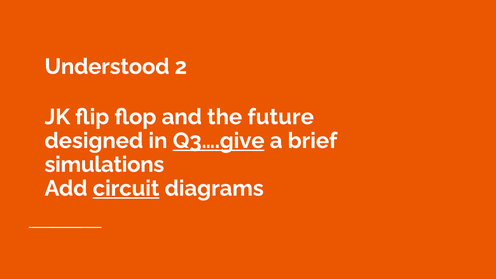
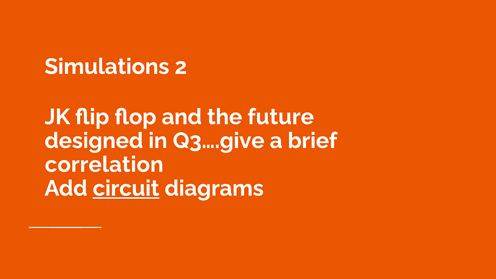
Understood: Understood -> Simulations (107, 67)
Q3….give underline: present -> none (219, 141)
simulations: simulations -> correlation (104, 165)
